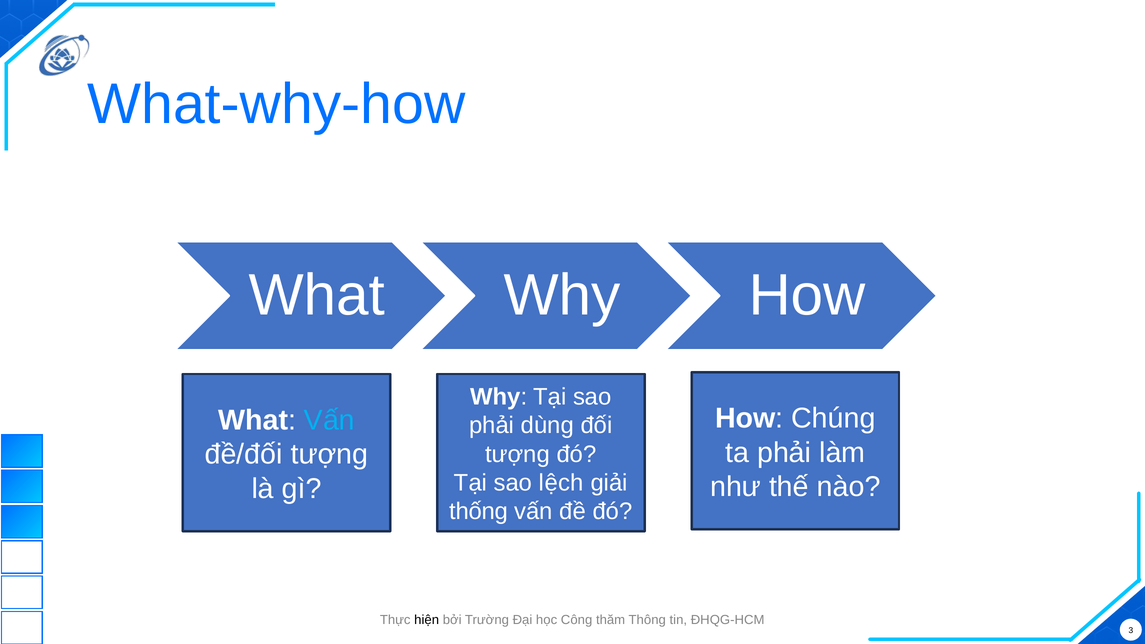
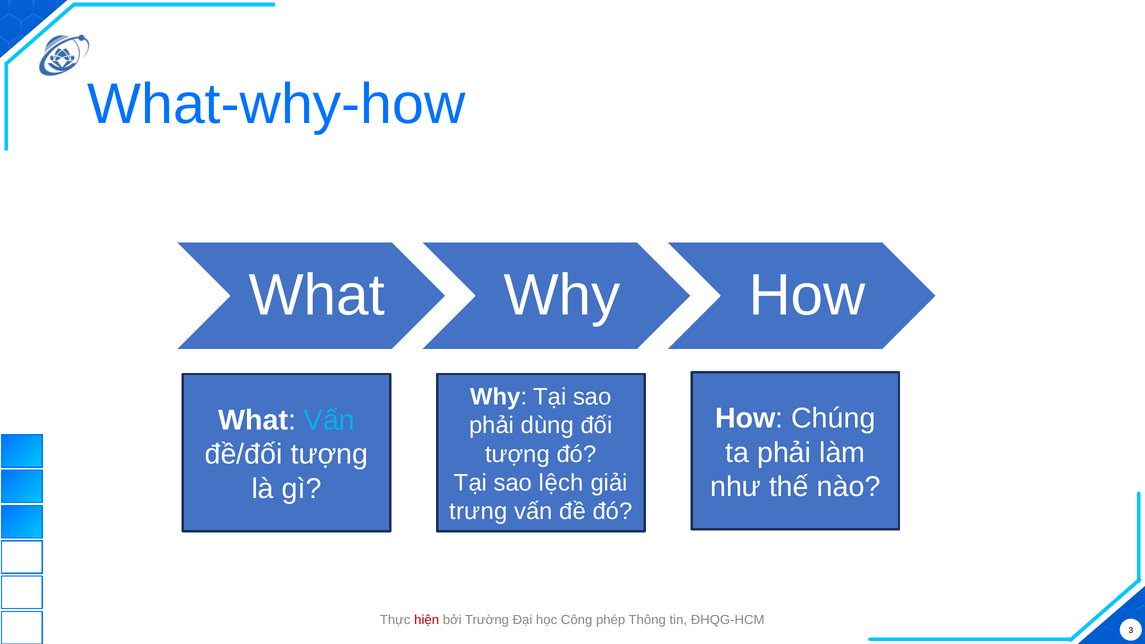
thống: thống -> trưng (478, 512)
hiện colour: black -> red (427, 620)
thăm: thăm -> phép (611, 620)
